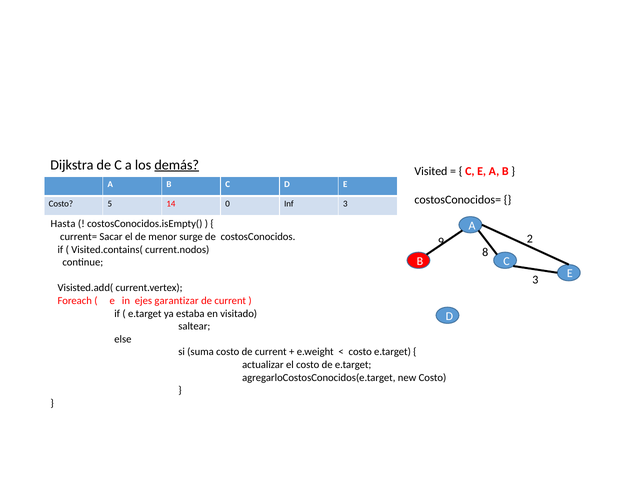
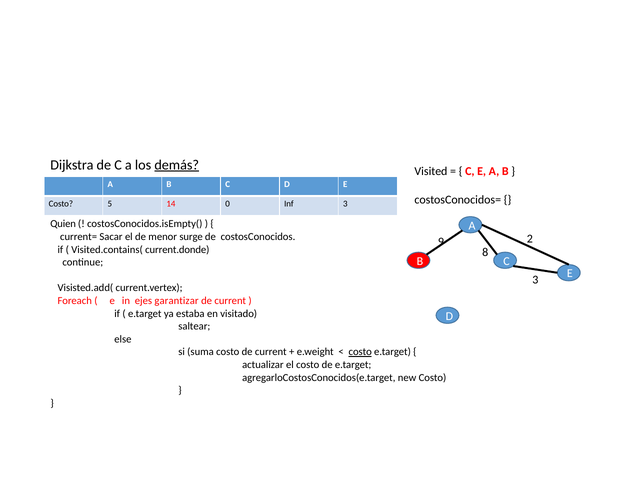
Hasta: Hasta -> Quien (63, 224)
current.nodos: current.nodos -> current.donde (177, 249)
costo underline: none -> present (360, 351)
